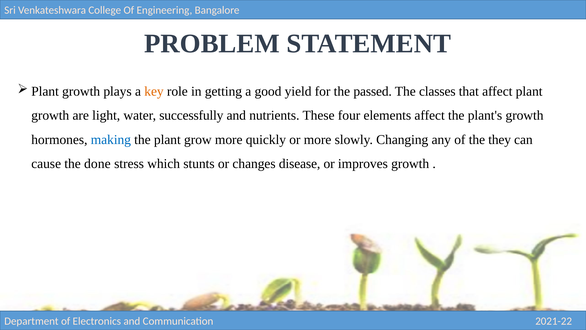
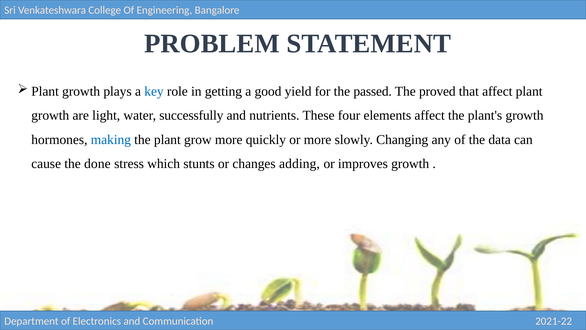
key colour: orange -> blue (154, 91)
classes: classes -> proved (437, 91)
they: they -> data (500, 139)
disease: disease -> adding (300, 164)
